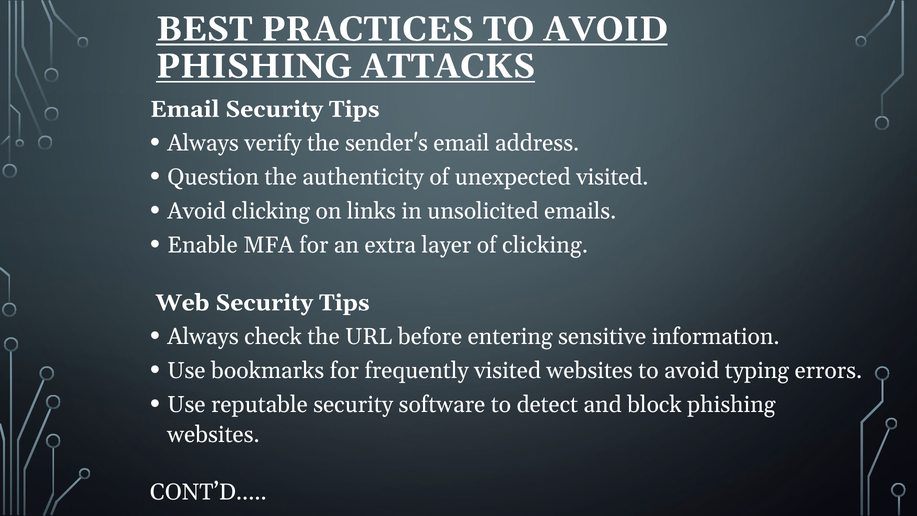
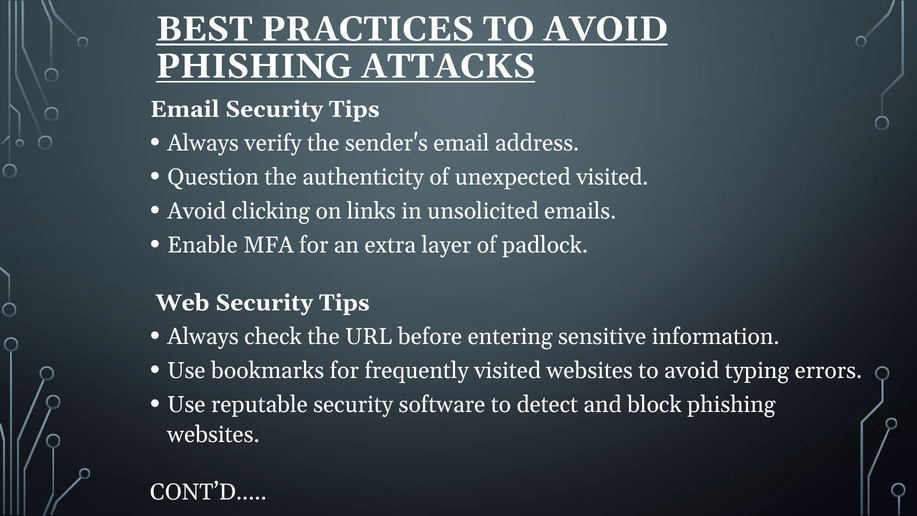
of clicking: clicking -> padlock (545, 245)
